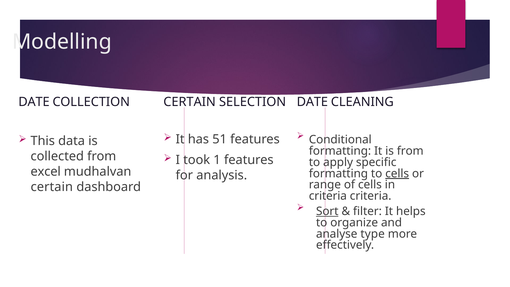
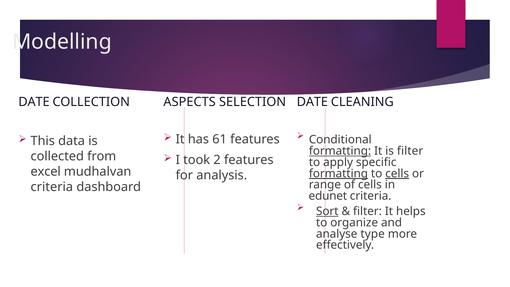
CERTAIN: CERTAIN -> ASPECTS (190, 102)
51: 51 -> 61 (220, 139)
formatting underline: none -> present (340, 151)
is from: from -> filter (410, 151)
1: 1 -> 2 (217, 160)
formatting underline: none -> present (338, 173)
certain: certain -> criteria (52, 187)
criteria: criteria -> edunet (328, 196)
